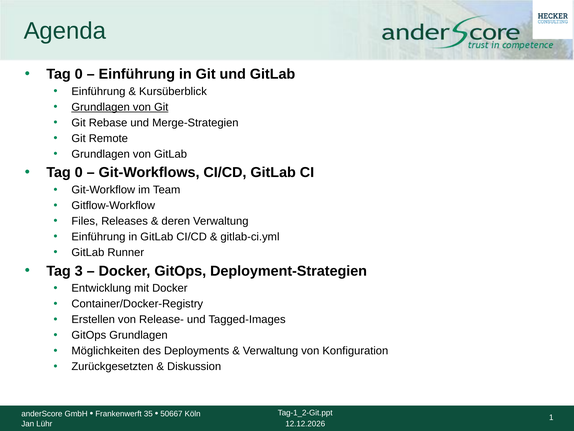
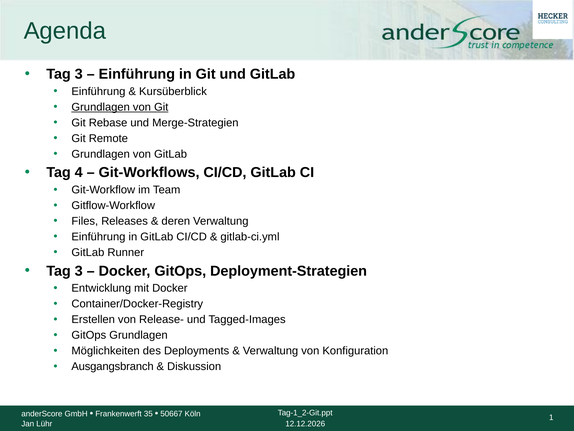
0: 0 -> 3 (79, 74)
0: 0 -> 4 (79, 172)
Zurückgesetzten: Zurückgesetzten -> Ausgangsbranch (112, 366)
